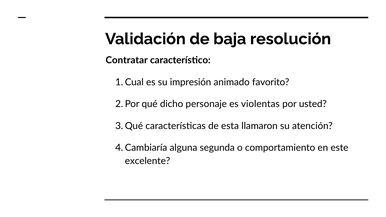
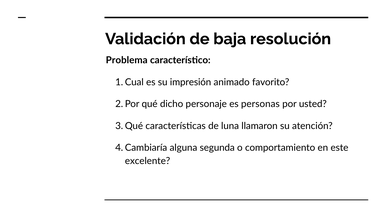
Contratar: Contratar -> Problema (127, 60)
violentas: violentas -> personas (260, 104)
esta: esta -> luna (230, 126)
